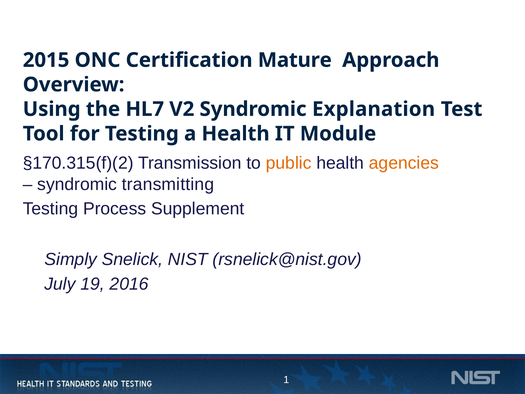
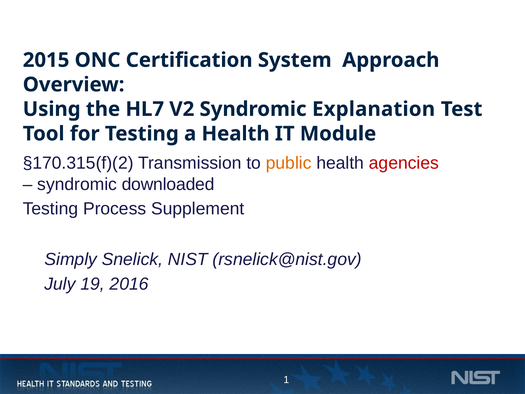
Mature: Mature -> System (295, 60)
agencies colour: orange -> red (404, 163)
transmitting: transmitting -> downloaded (168, 184)
